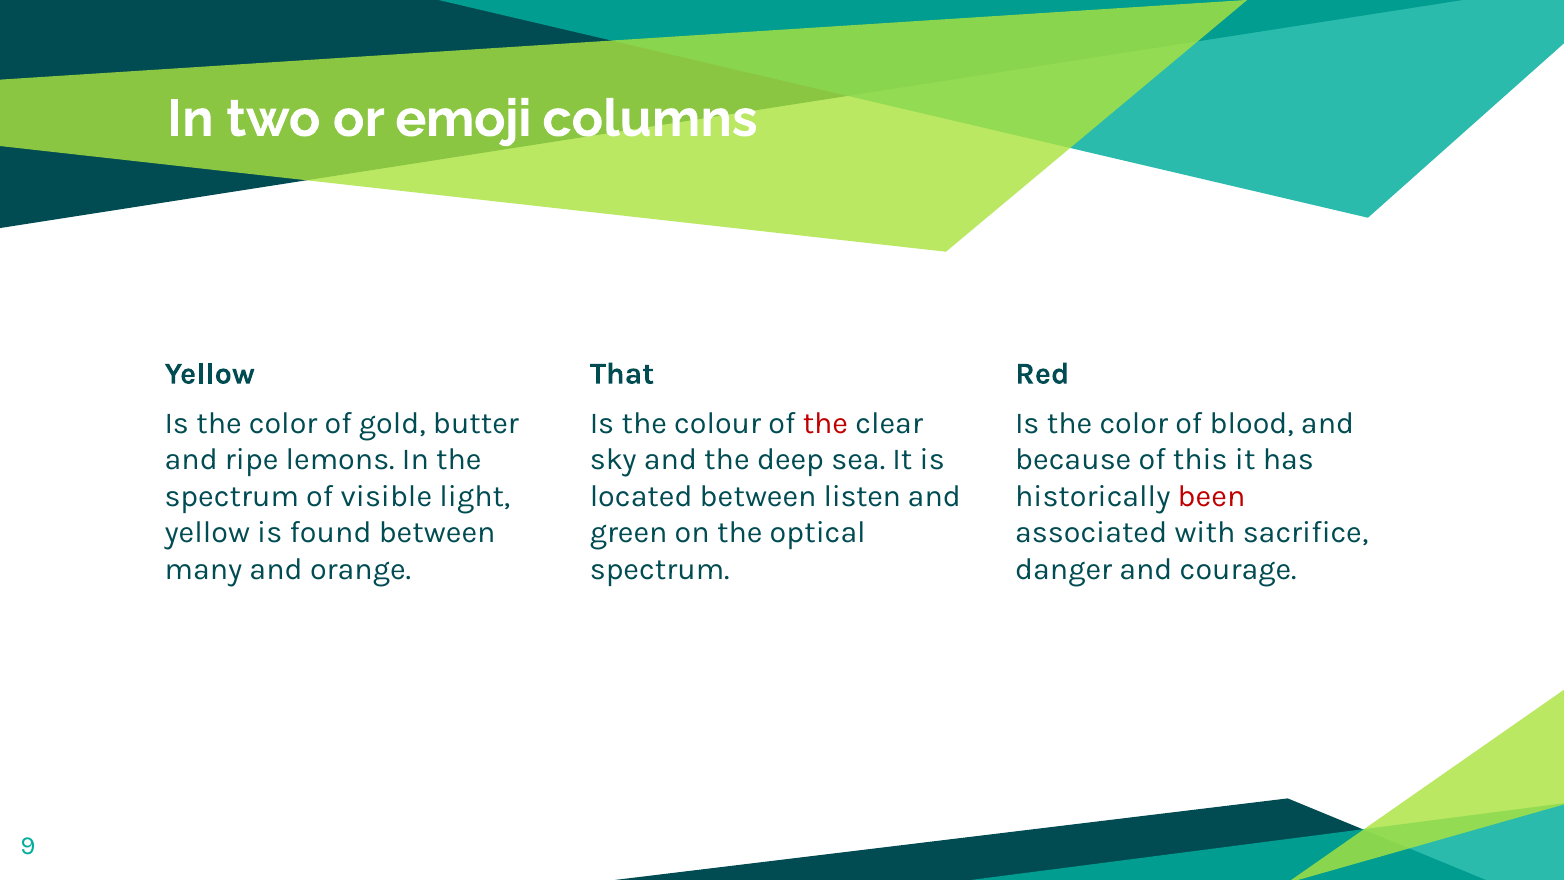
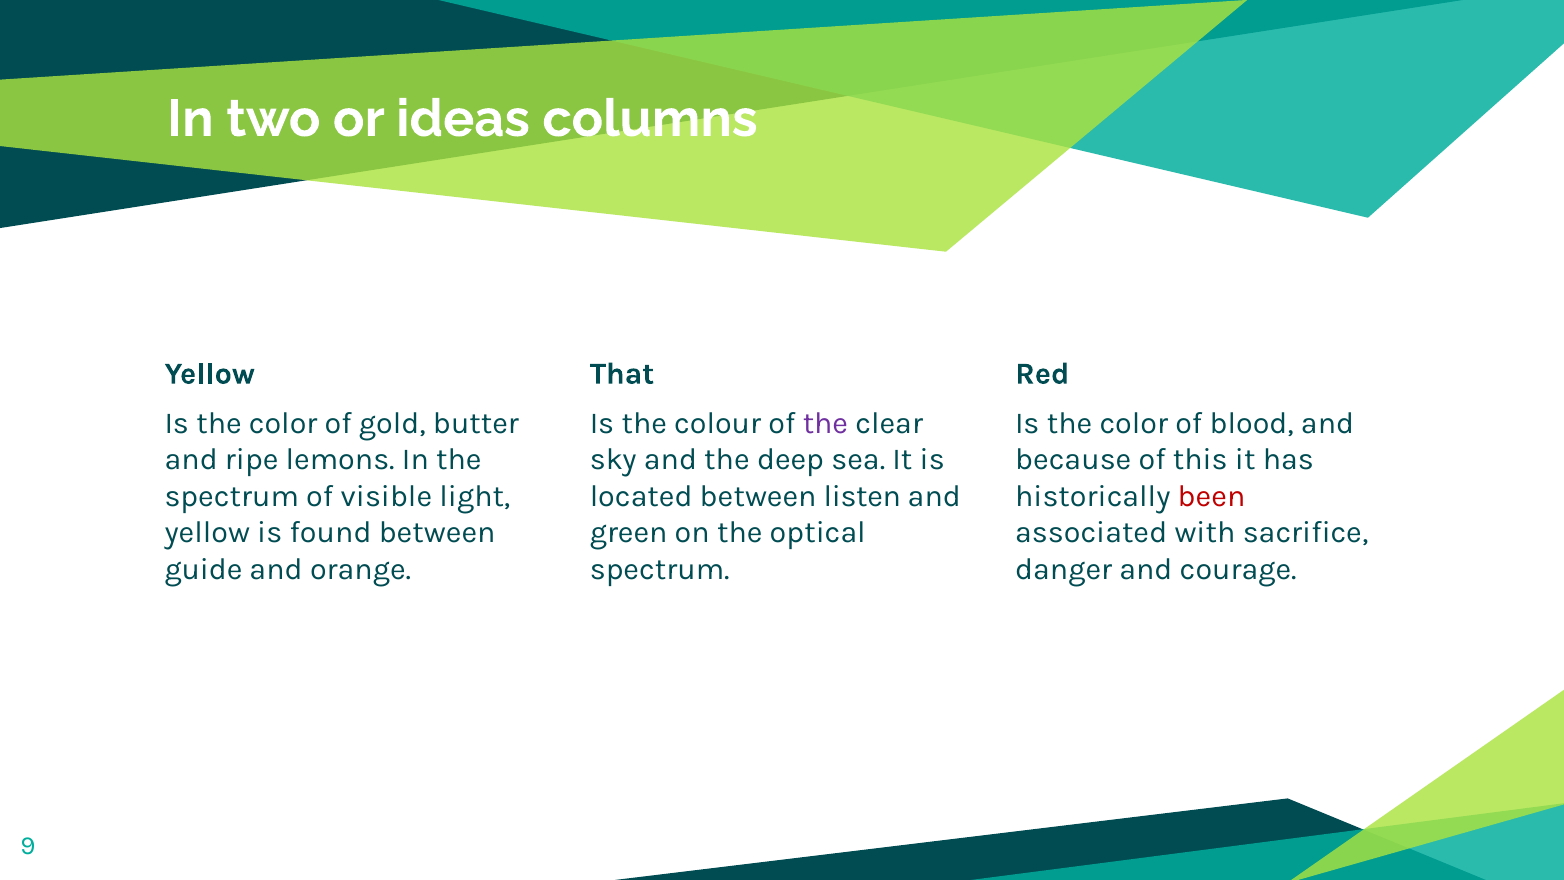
emoji: emoji -> ideas (463, 119)
the colour: red -> purple (825, 423)
many: many -> guide (203, 569)
